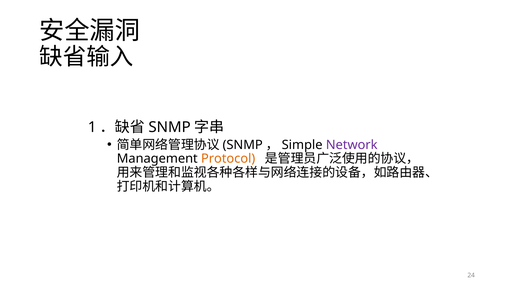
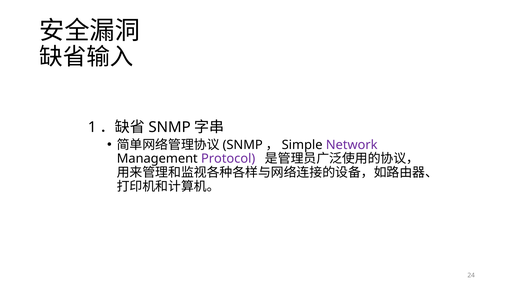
Protocol colour: orange -> purple (228, 159)
